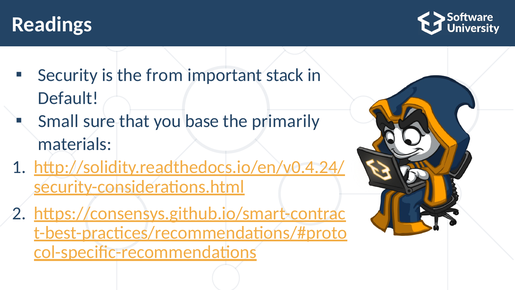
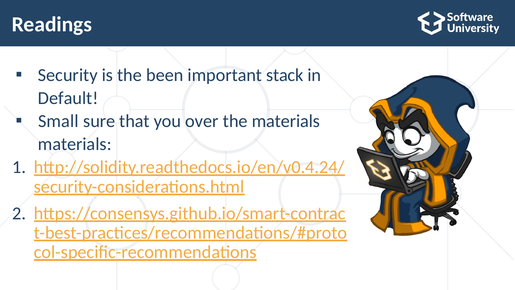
from: from -> been (165, 75)
base: base -> over (202, 121)
the primarily: primarily -> materials (286, 121)
